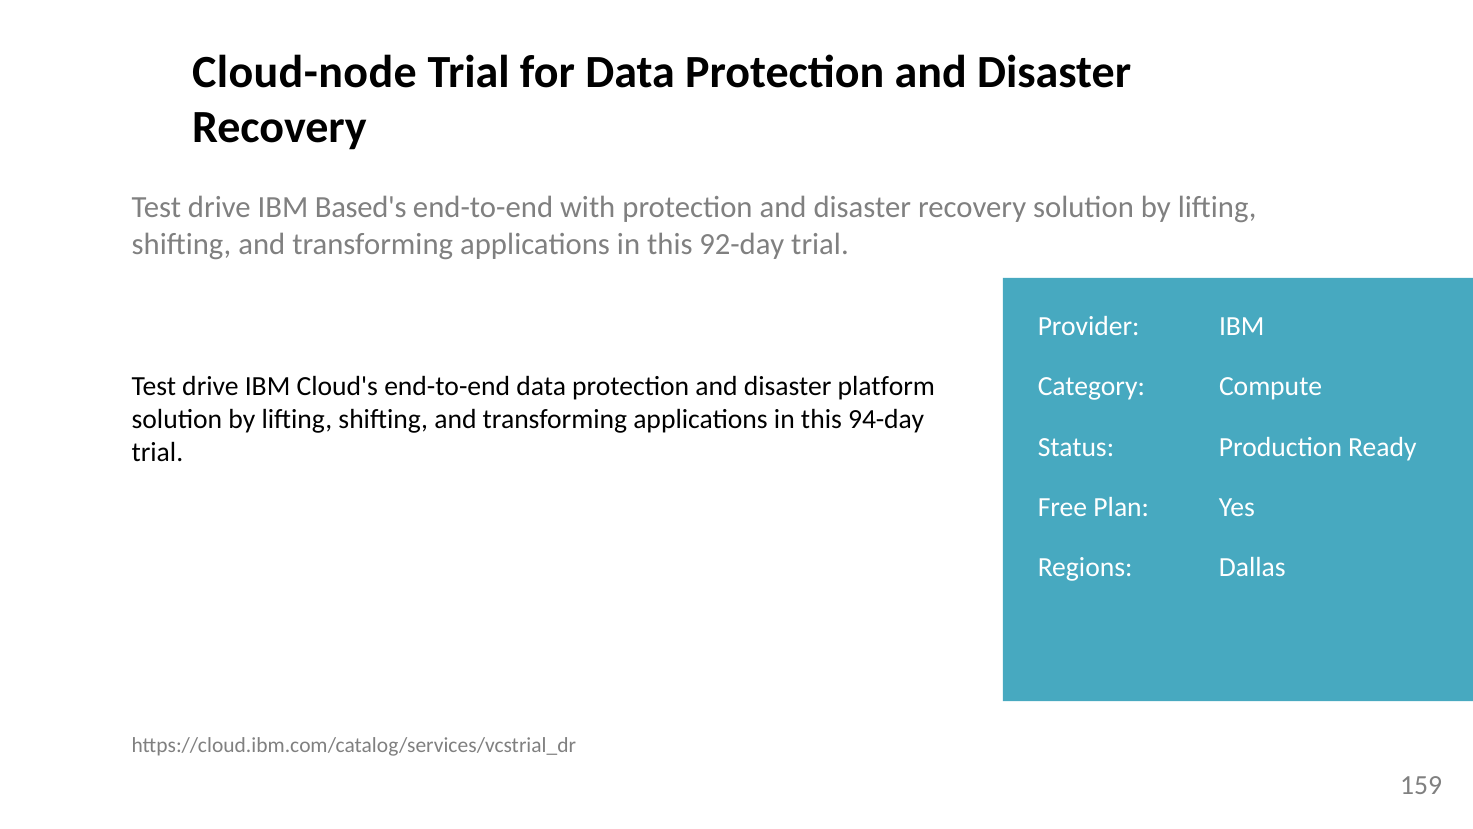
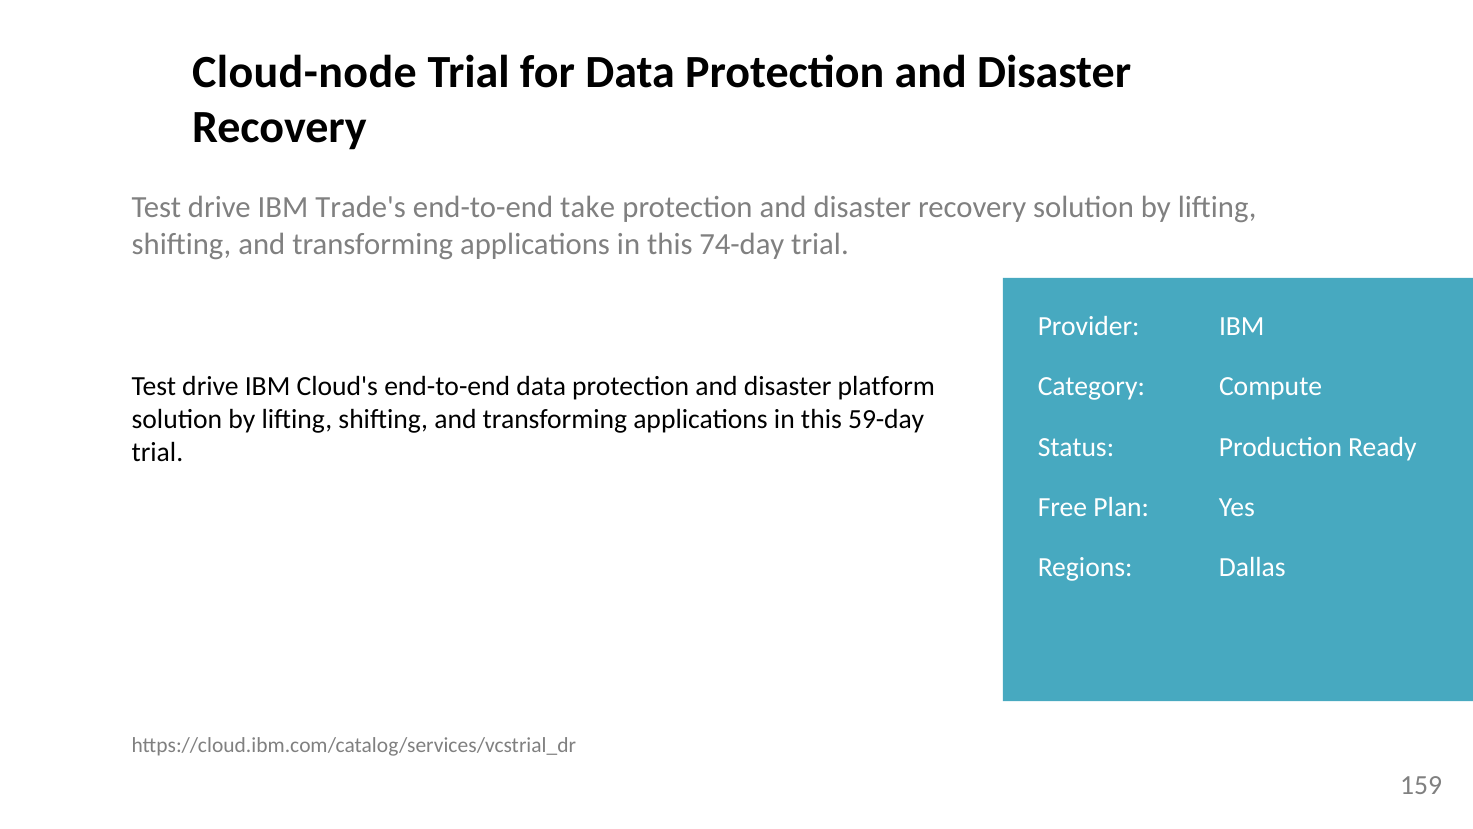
Based's: Based's -> Trade's (361, 207)
with: with -> take (588, 207)
92-day: 92-day -> 74-day (742, 244)
94-day: 94-day -> 59-day (886, 419)
